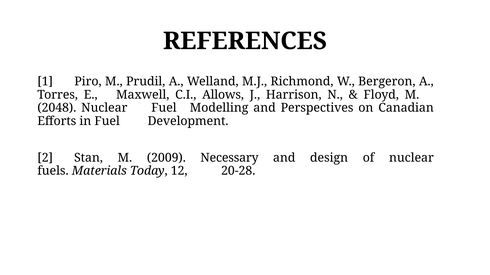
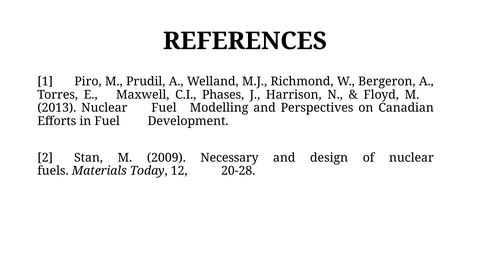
Allows: Allows -> Phases (223, 95)
2048: 2048 -> 2013 (57, 108)
